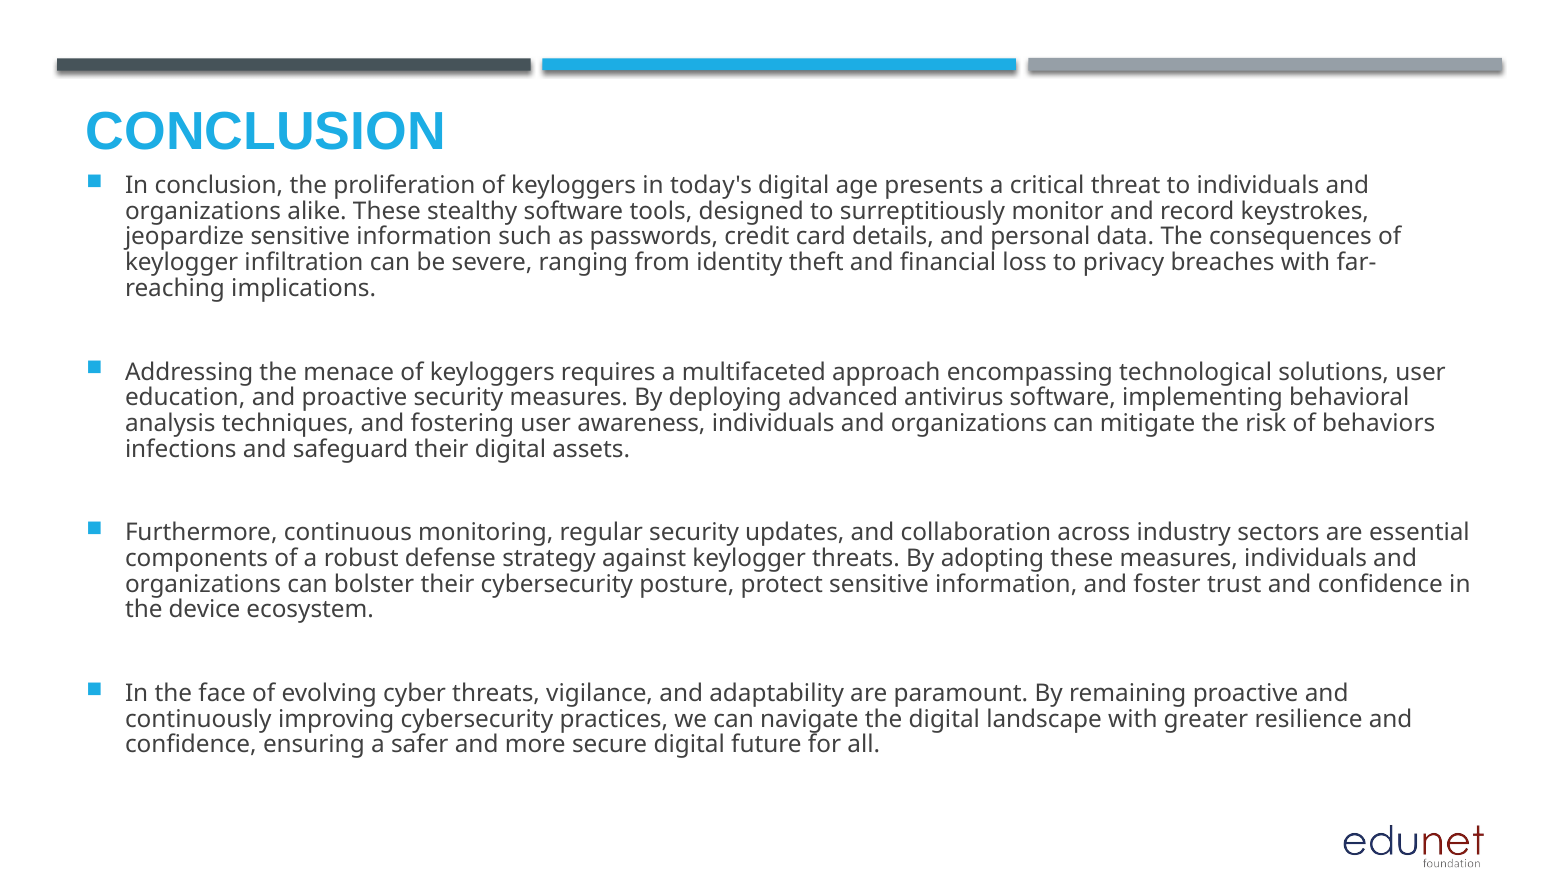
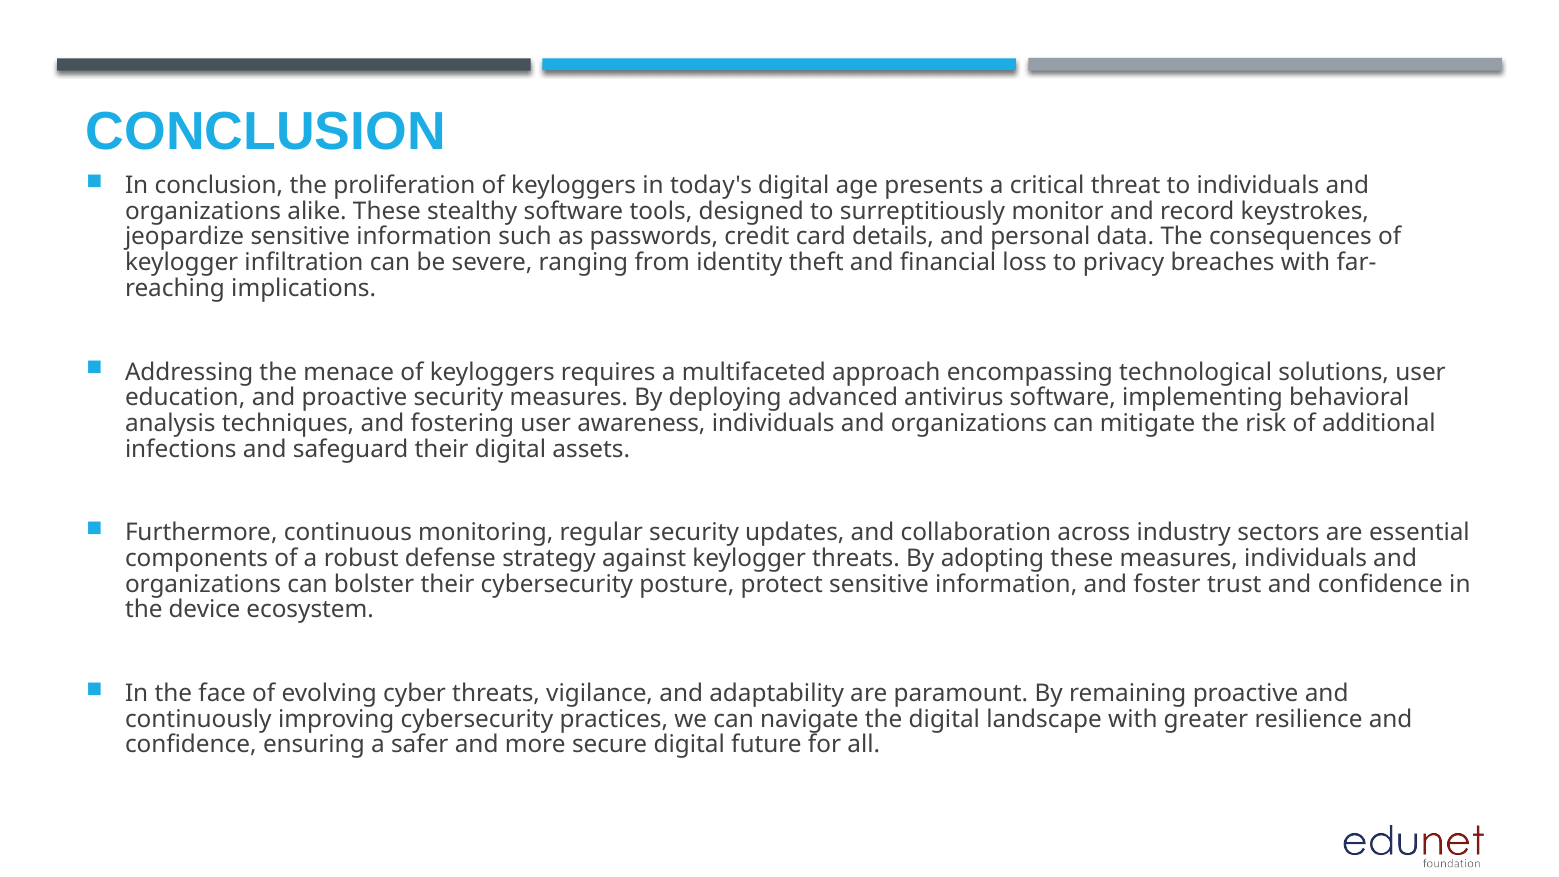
behaviors: behaviors -> additional (1379, 423)
